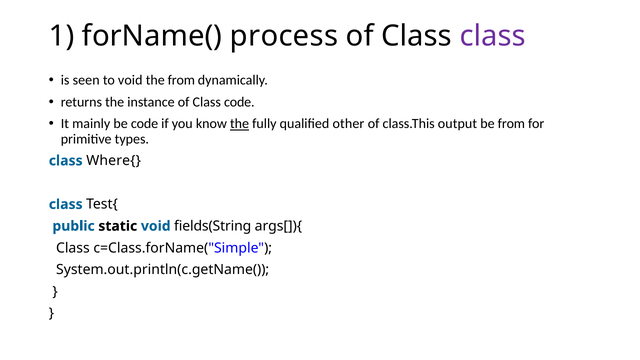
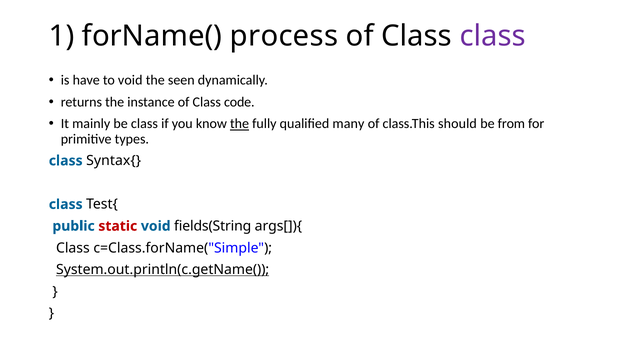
seen: seen -> have (86, 80)
the from: from -> seen (181, 80)
be code: code -> class (144, 124)
other: other -> many (348, 124)
output: output -> should (457, 124)
Where{: Where{ -> Syntax{ (114, 161)
static colour: black -> red (118, 226)
System.out.println(c.getName( underline: none -> present (163, 270)
